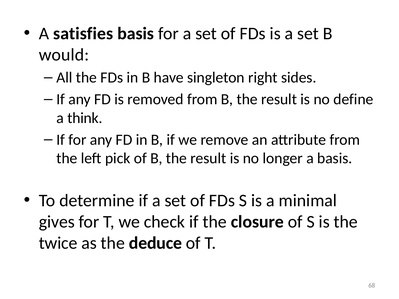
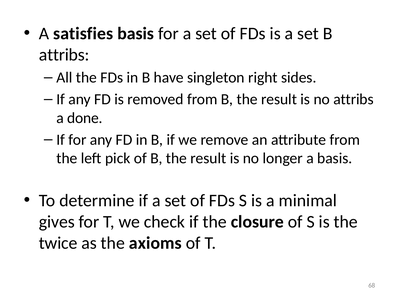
would: would -> attribs (64, 55)
no define: define -> attribs (353, 99)
think: think -> done (85, 118)
deduce: deduce -> axioms (155, 243)
